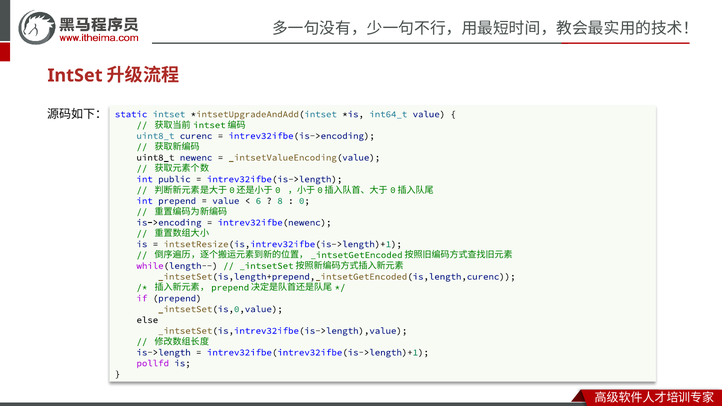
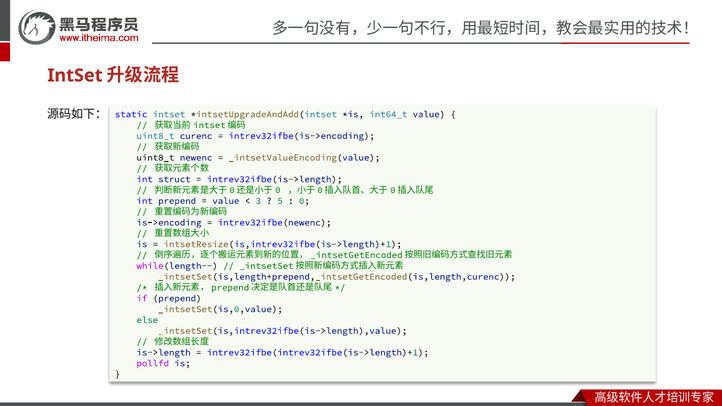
public: public -> struct (174, 179)
6: 6 -> 3 (258, 201)
8: 8 -> 5 (280, 201)
else colour: black -> green (147, 320)
